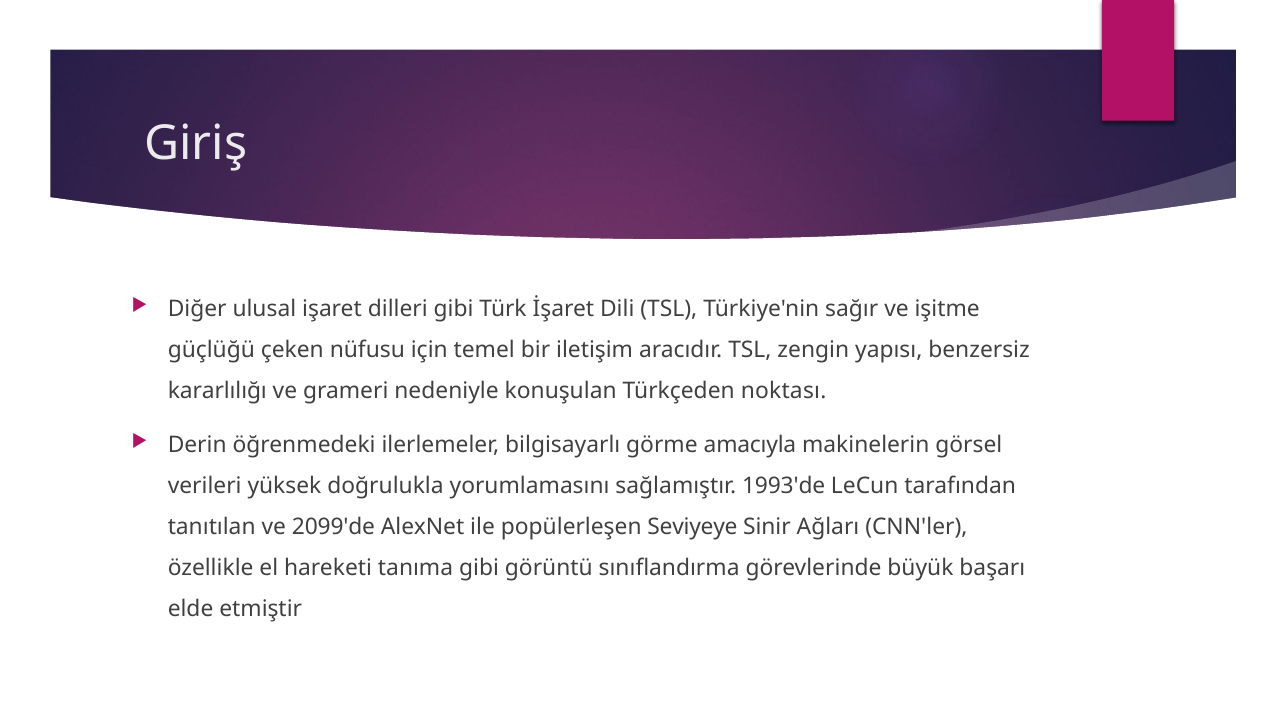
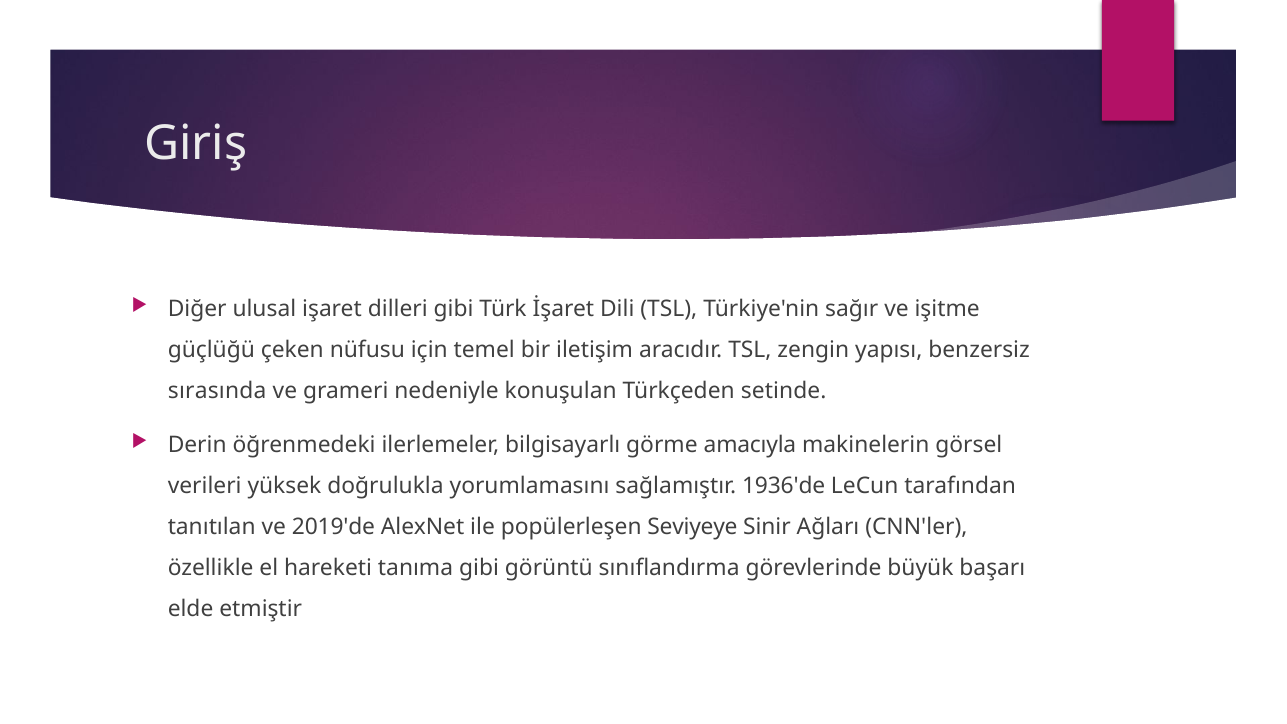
kararlılığı: kararlılığı -> sırasında (217, 391)
noktası: noktası -> setinde (784, 391)
1993'de: 1993'de -> 1936'de (784, 486)
2099'de: 2099'de -> 2019'de (334, 527)
